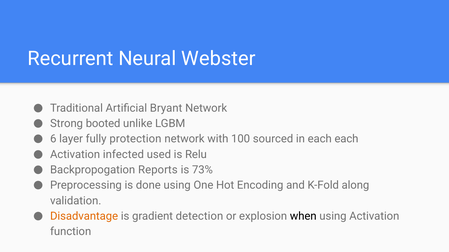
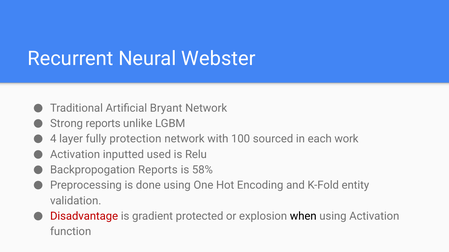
Strong booted: booted -> reports (103, 124)
6: 6 -> 4 (53, 139)
each each: each -> work (346, 139)
infected: infected -> inputted (123, 155)
73%: 73% -> 58% (202, 170)
along: along -> entity (355, 186)
Disadvantage colour: orange -> red (84, 217)
detection: detection -> protected (200, 217)
